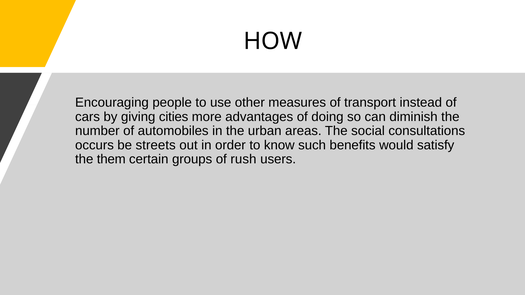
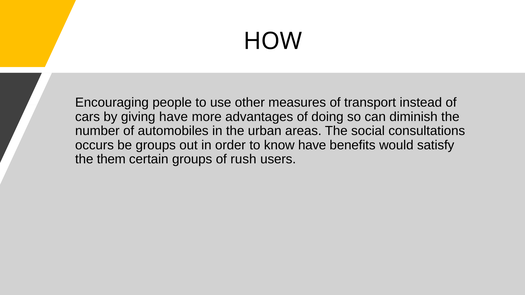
giving cities: cities -> have (174, 117)
be streets: streets -> groups (156, 145)
know such: such -> have (312, 145)
